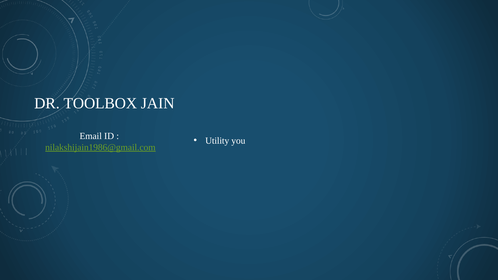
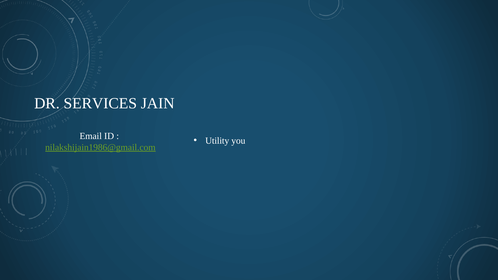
TOOLBOX: TOOLBOX -> SERVICES (100, 103)
